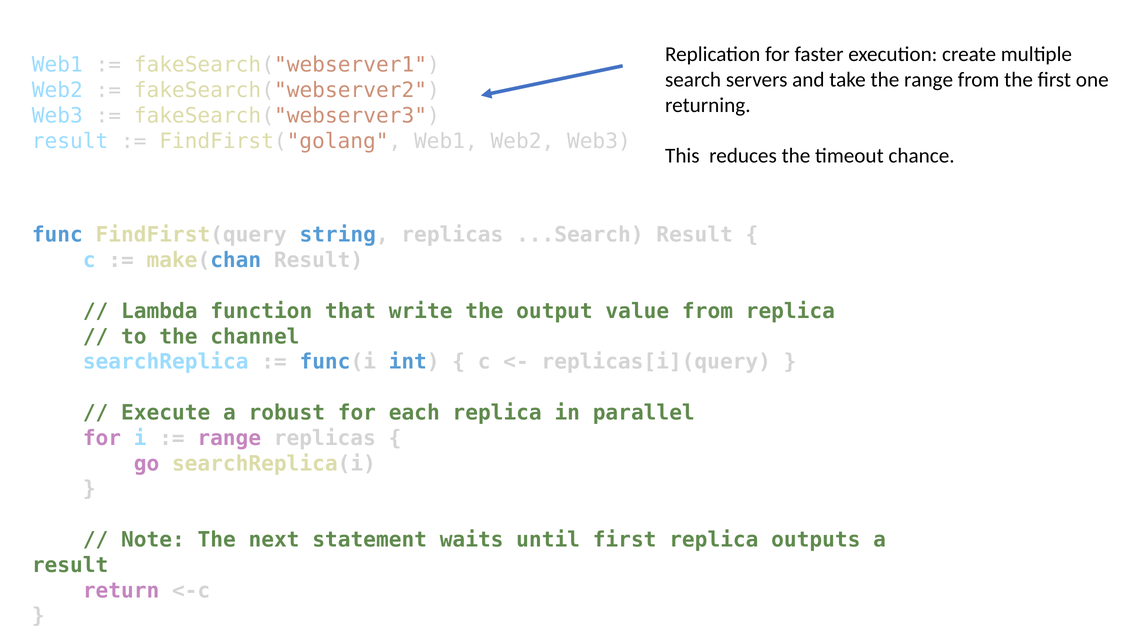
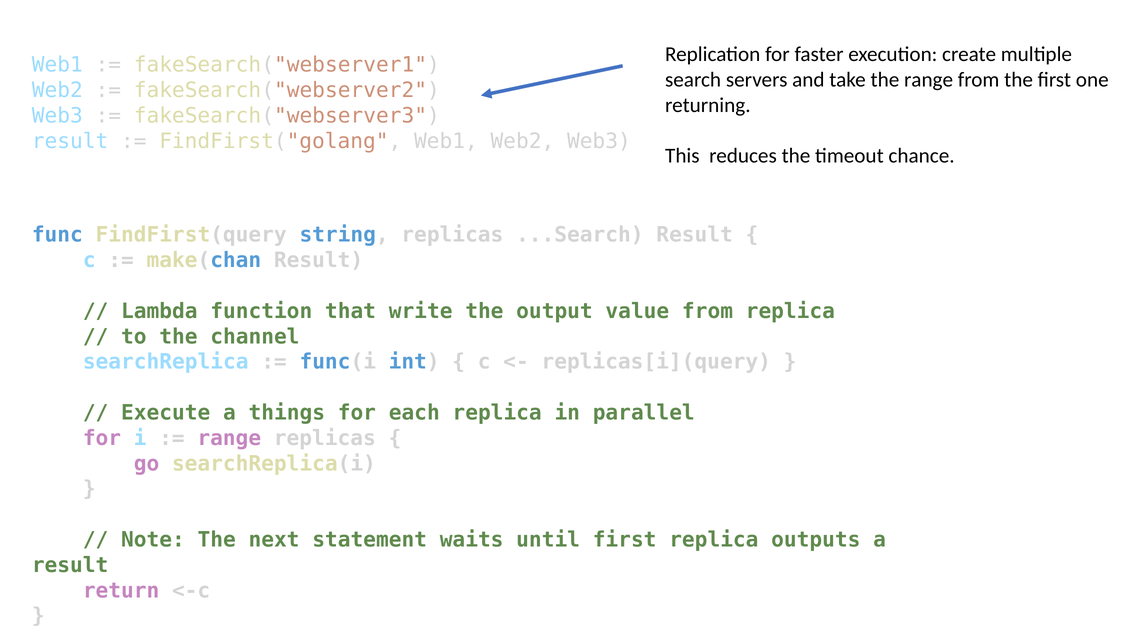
robust: robust -> things (287, 413)
